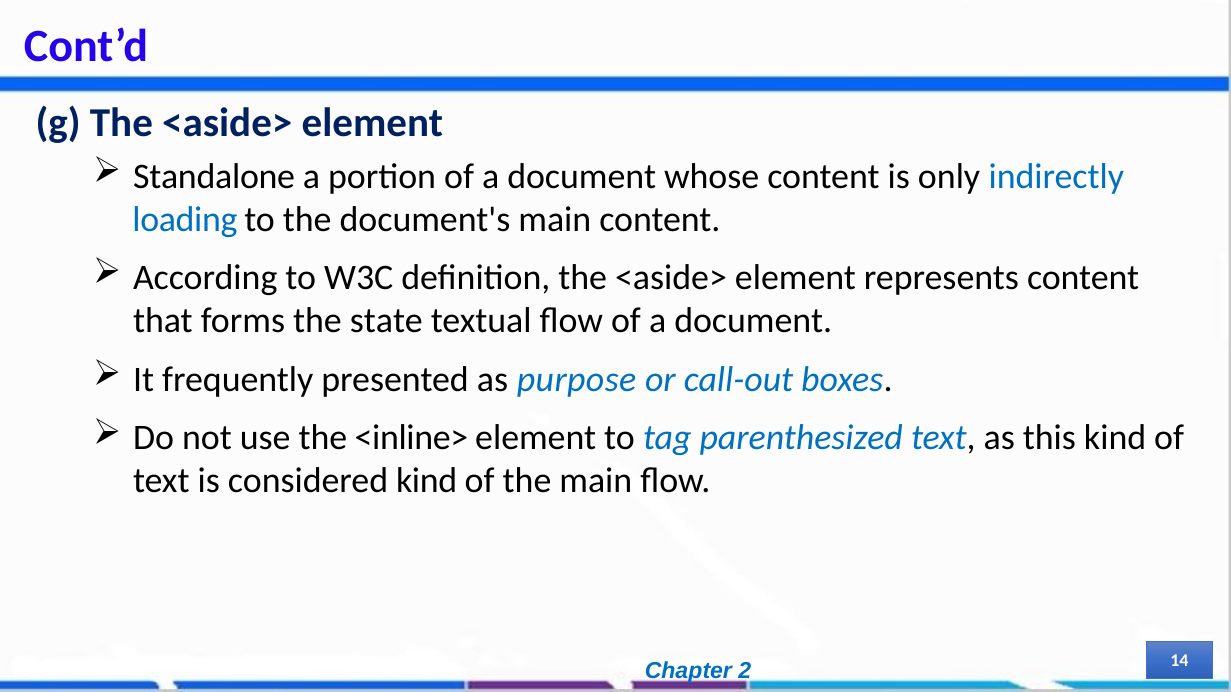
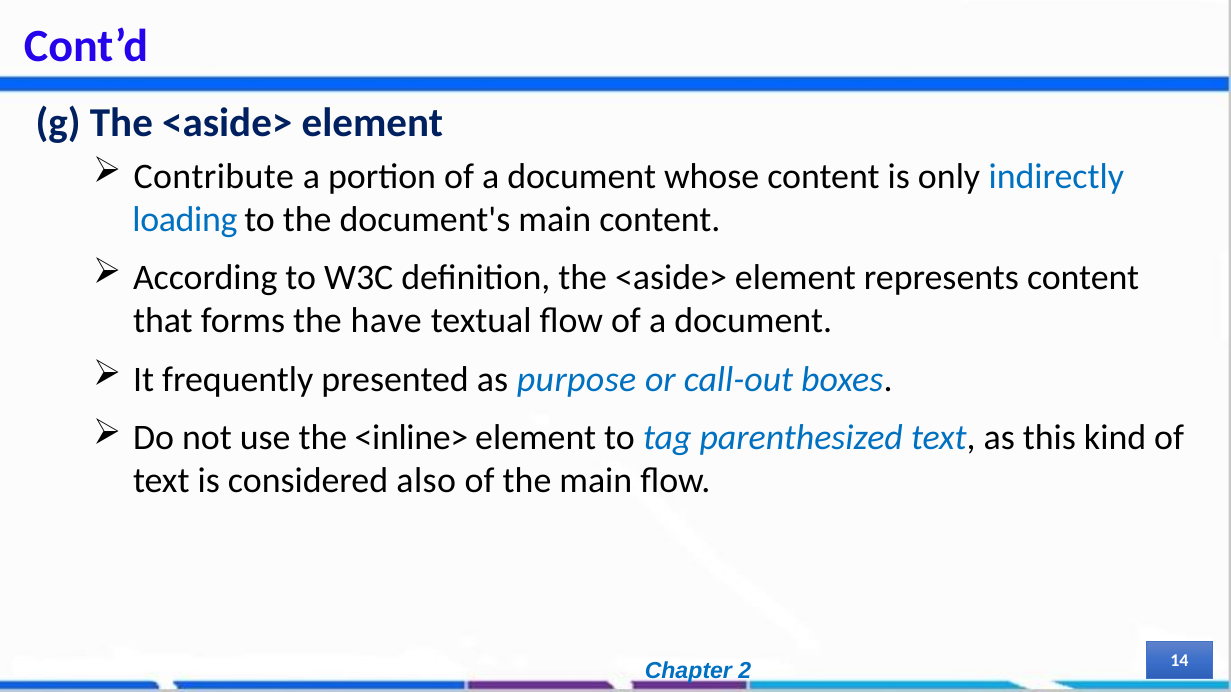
Standalone: Standalone -> Contribute (214, 176)
state: state -> have (386, 321)
considered kind: kind -> also (426, 481)
